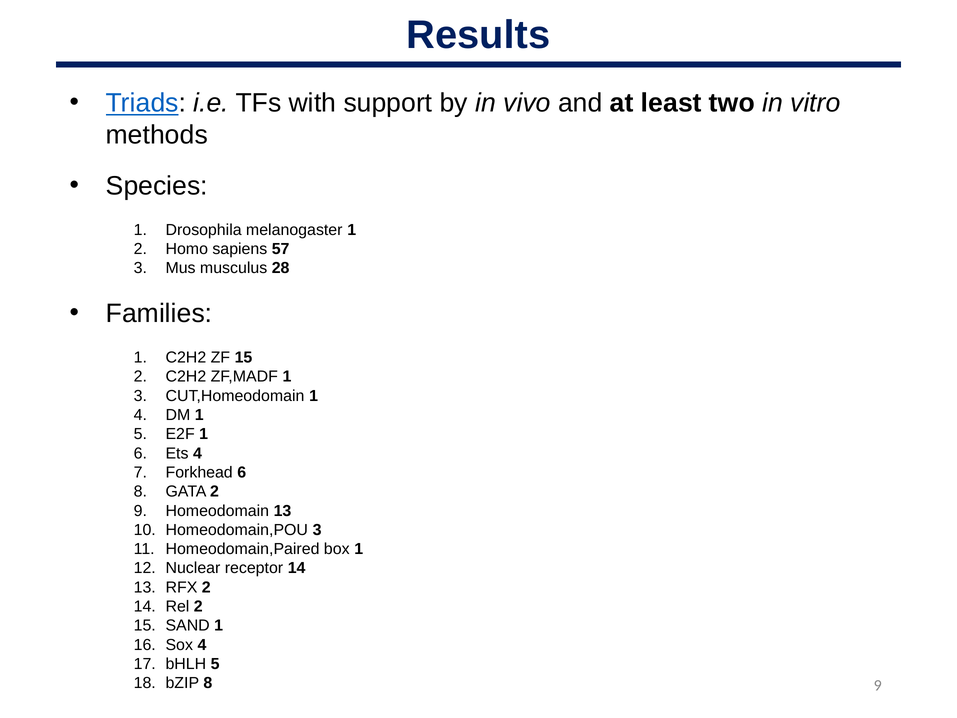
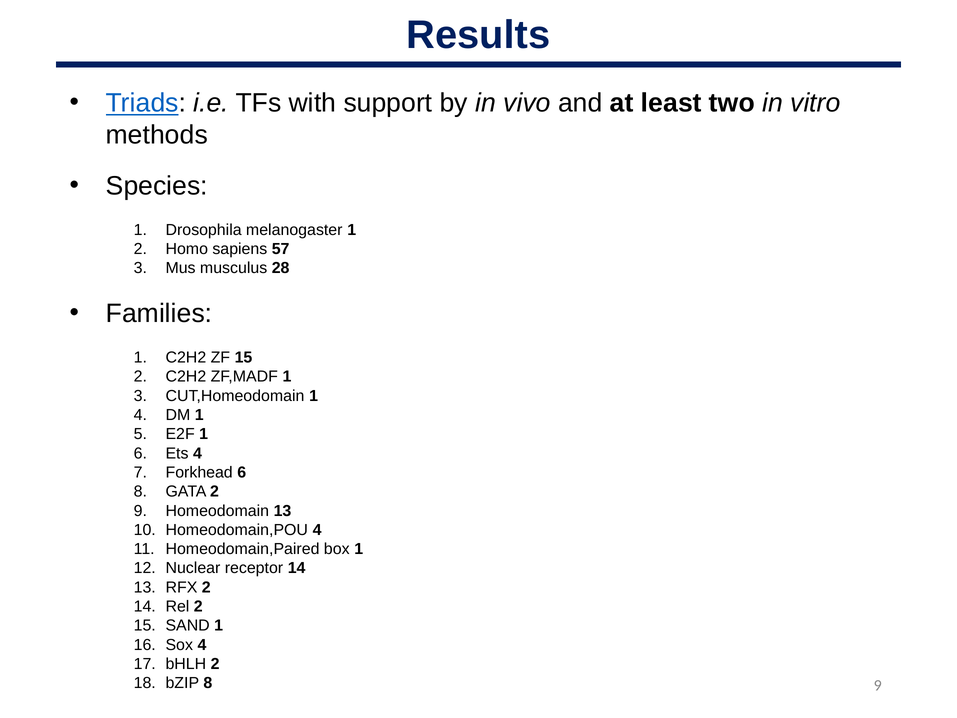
Homeodomain,POU 3: 3 -> 4 (317, 530)
bHLH 5: 5 -> 2 (215, 664)
